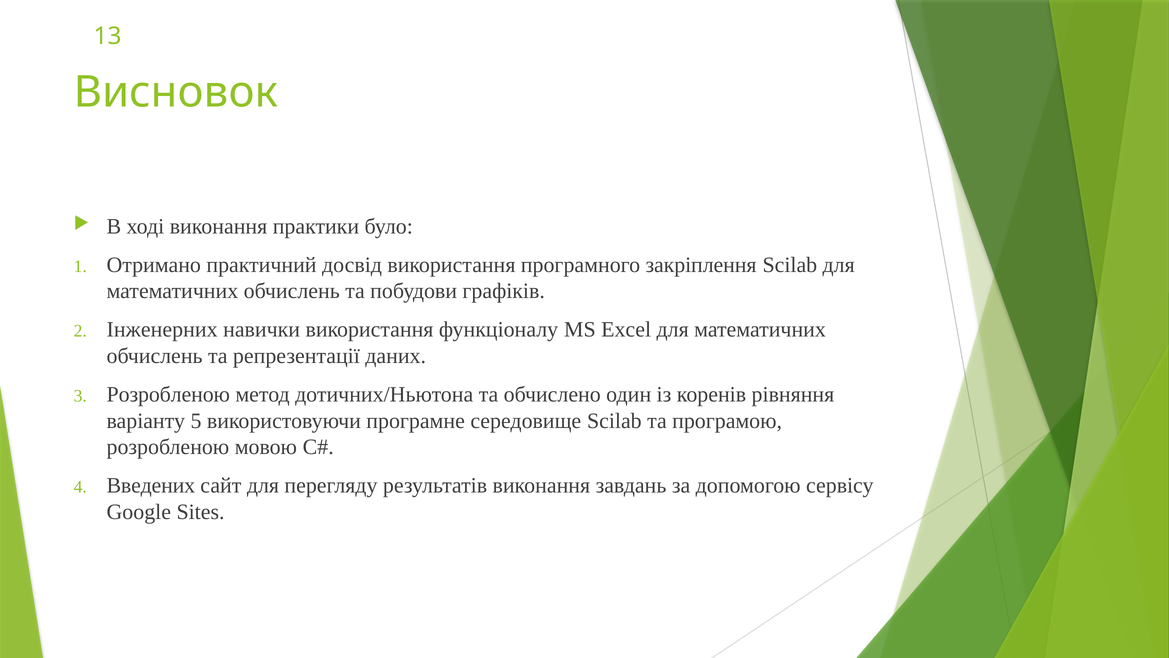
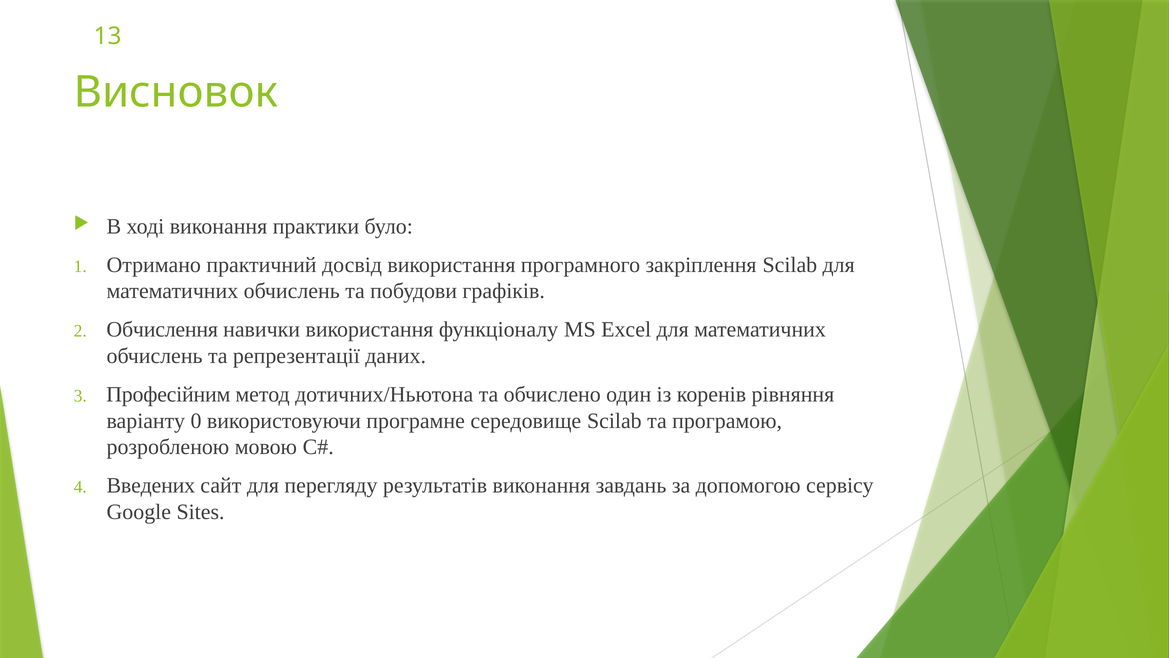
Інженерних: Інженерних -> Обчислення (162, 330)
Розробленою: Розробленою -> Професійним (168, 394)
5: 5 -> 0 (196, 421)
